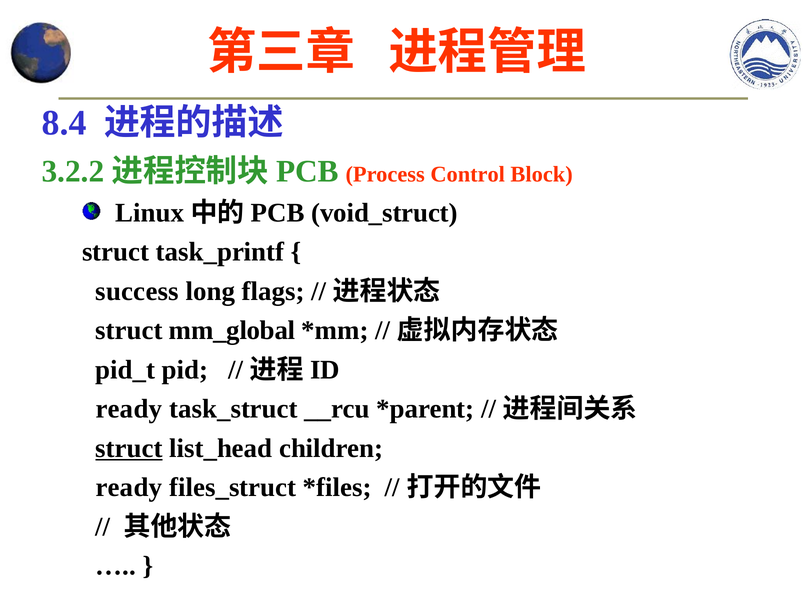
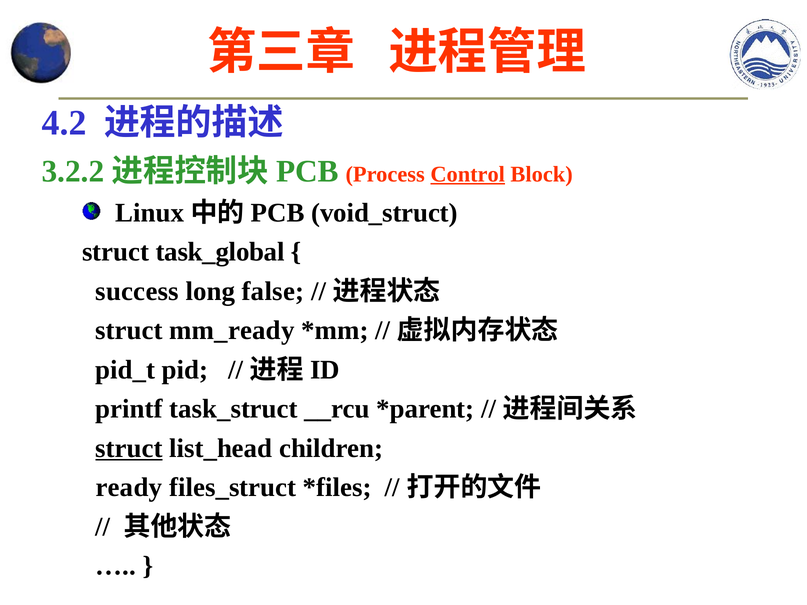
8.4: 8.4 -> 4.2 (64, 123)
Control underline: none -> present (468, 174)
task_printf: task_printf -> task_global (220, 252)
flags: flags -> false (273, 291)
mm_global: mm_global -> mm_ready (232, 331)
ready: ready -> printf (129, 409)
